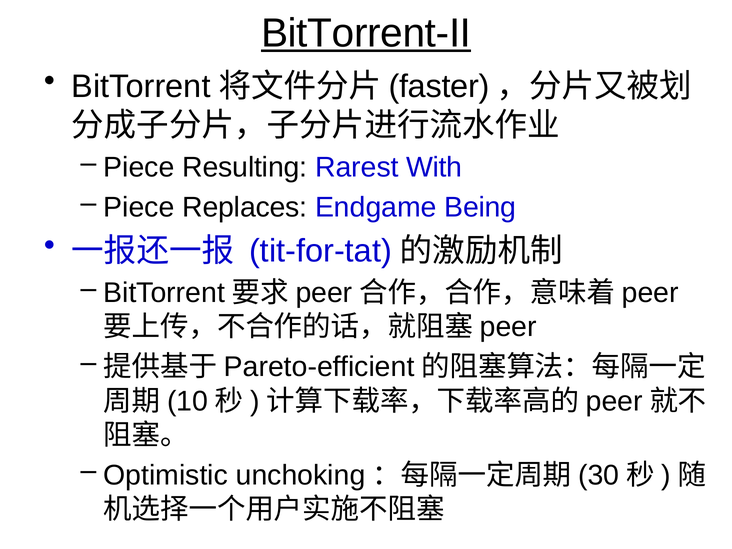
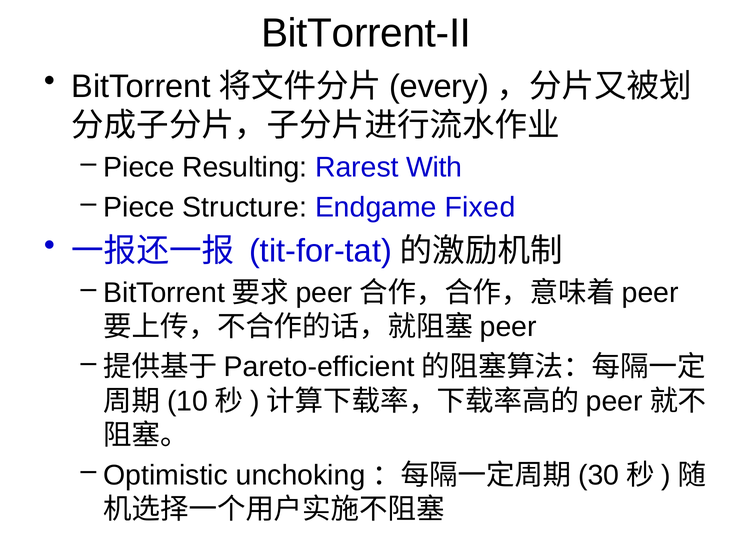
BitTorrent-II underline: present -> none (366, 33)
faster: faster -> every (439, 86)
Replaces: Replaces -> Structure (245, 207)
Being: Being -> Fixed (480, 207)
